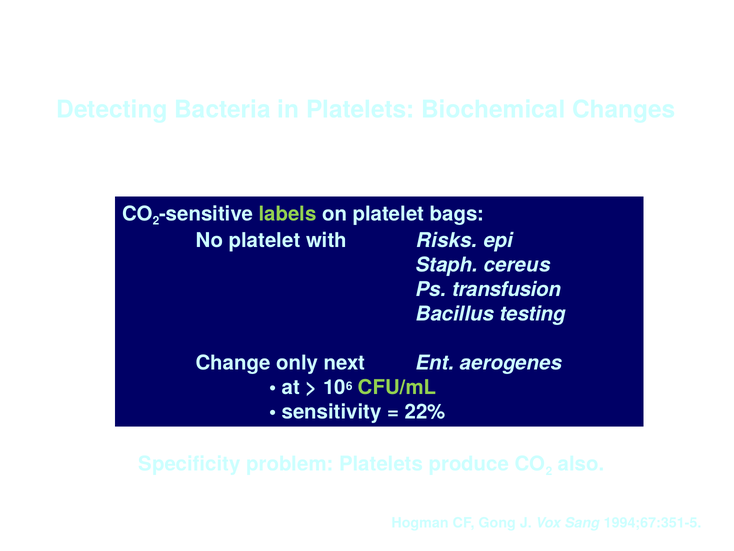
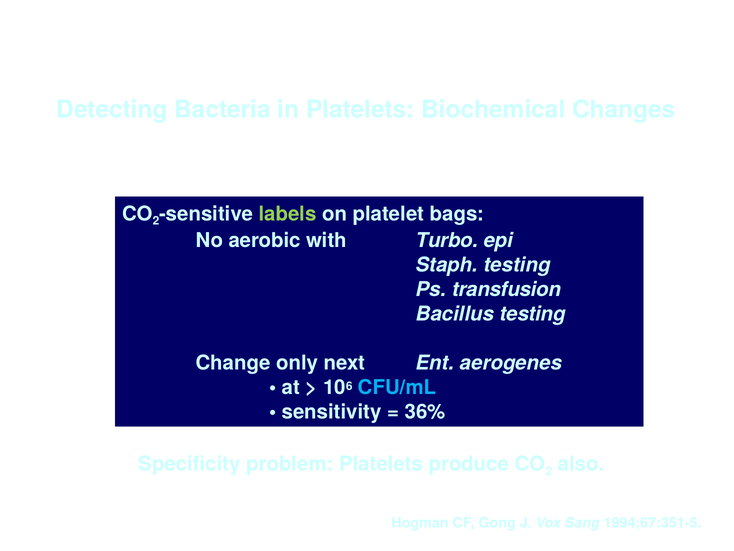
No platelet: platelet -> aerobic (265, 240)
Risks: Risks -> Turbo (447, 240)
Staph cereus: cereus -> testing (517, 265)
CFU/mL colour: light green -> light blue (397, 387)
22%: 22% -> 36% (425, 412)
